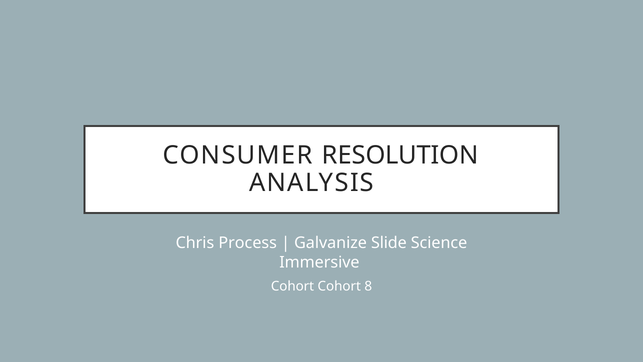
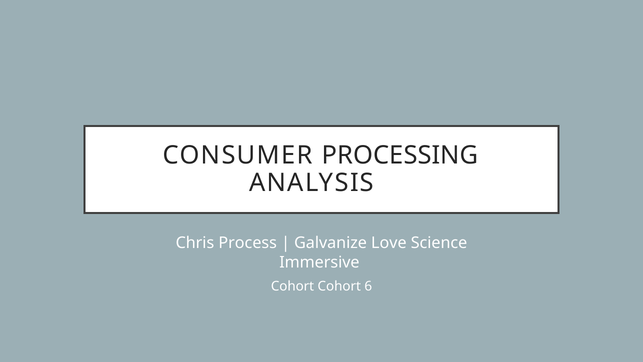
RESOLUTION: RESOLUTION -> PROCESSING (400, 155)
Slide: Slide -> Love (389, 243)
8: 8 -> 6 (368, 286)
